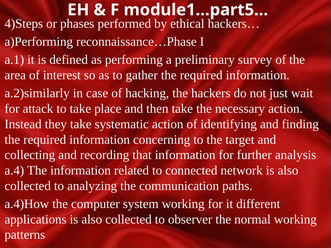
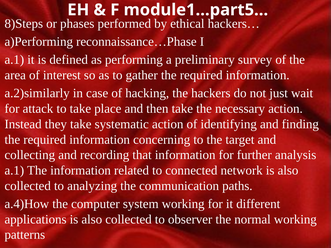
4)Steps: 4)Steps -> 8)Steps (24, 24)
a.4: a.4 -> a.1 (14, 171)
